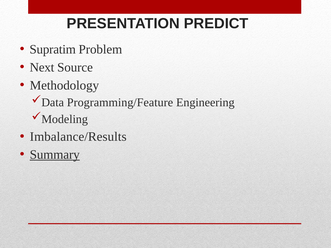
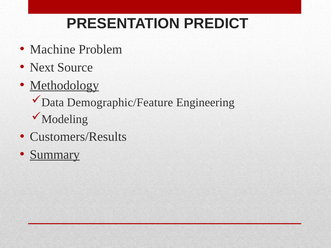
Supratim: Supratim -> Machine (53, 49)
Methodology underline: none -> present (64, 85)
Programming/Feature: Programming/Feature -> Demographic/Feature (120, 103)
Imbalance/Results: Imbalance/Results -> Customers/Results (78, 137)
